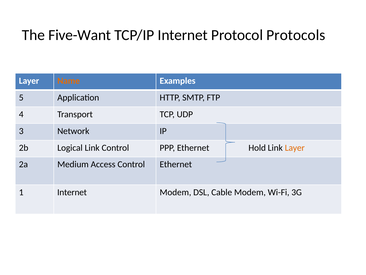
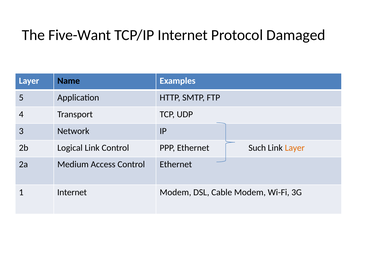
Protocols: Protocols -> Damaged (296, 35)
Name colour: orange -> black (69, 81)
Hold: Hold -> Such (257, 147)
